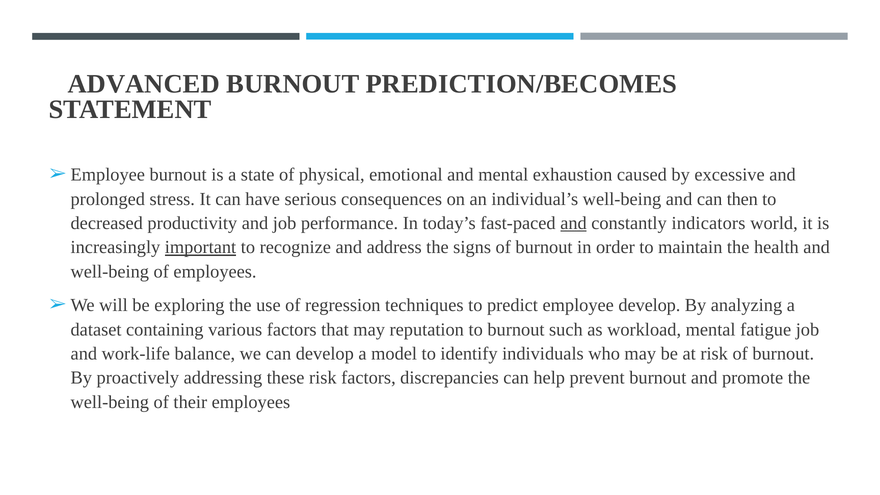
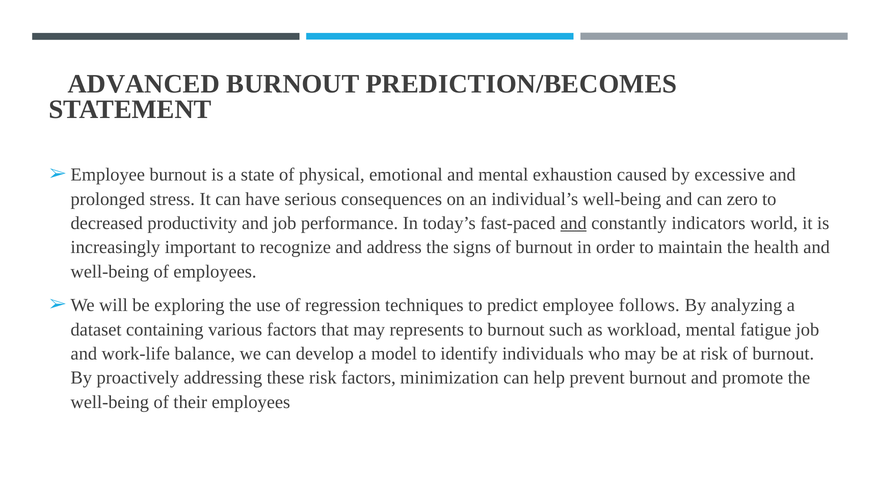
then: then -> zero (742, 199)
important underline: present -> none (201, 247)
employee develop: develop -> follows (649, 305)
reputation: reputation -> represents (427, 329)
discrepancies: discrepancies -> minimization (449, 378)
